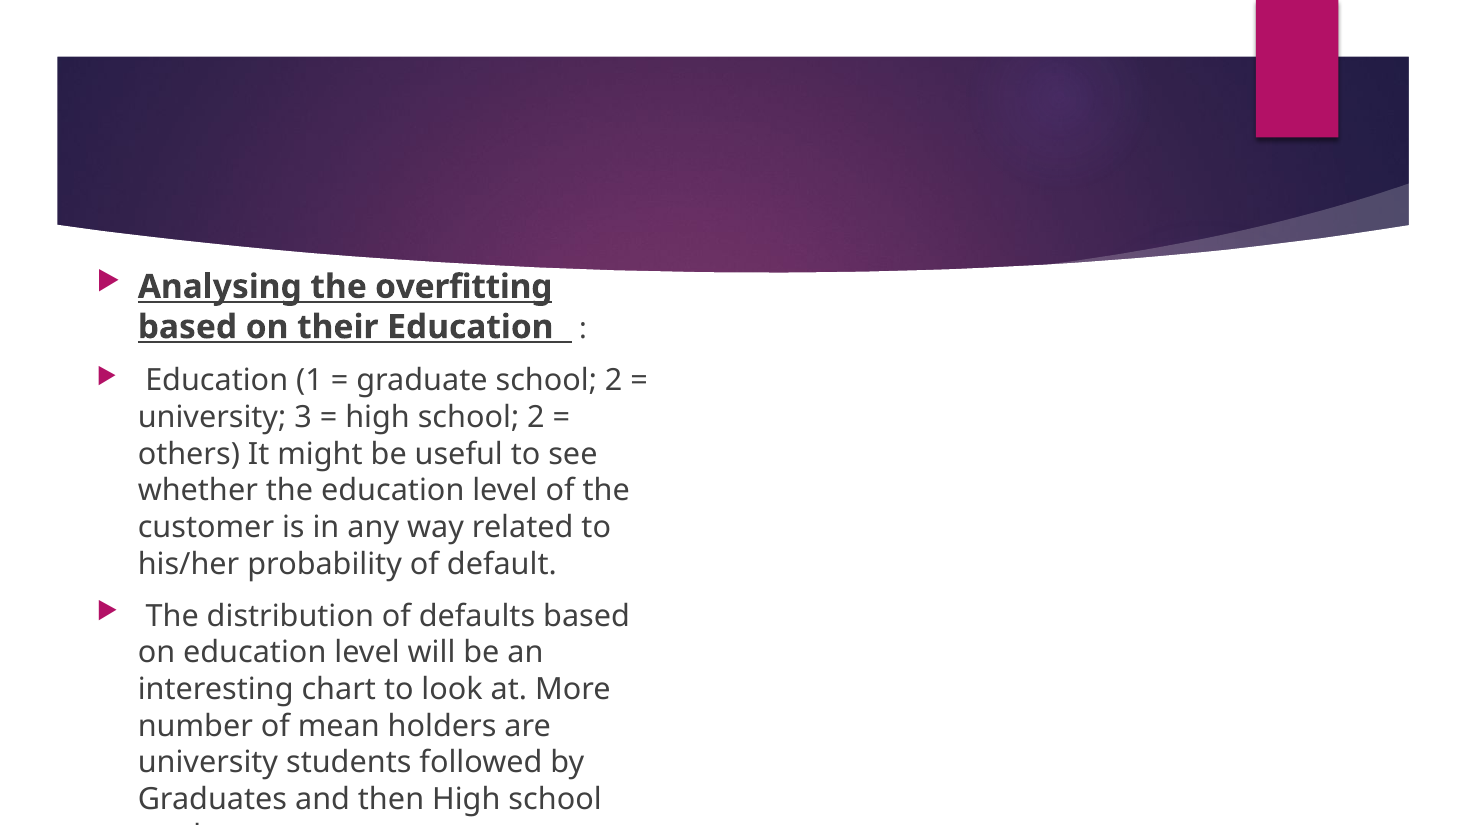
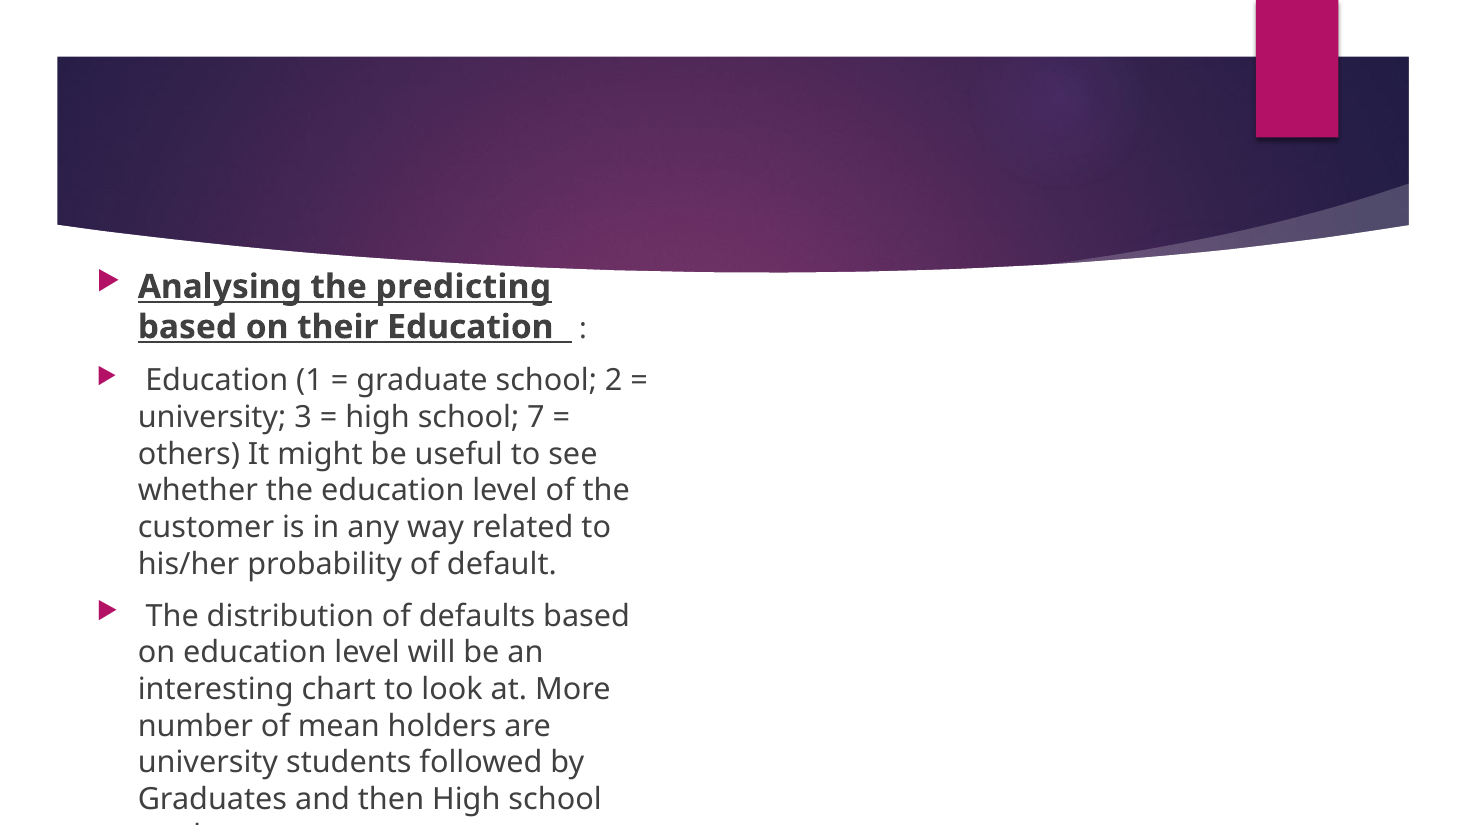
overfitting: overfitting -> predicting (463, 287)
high school 2: 2 -> 7 (536, 417)
